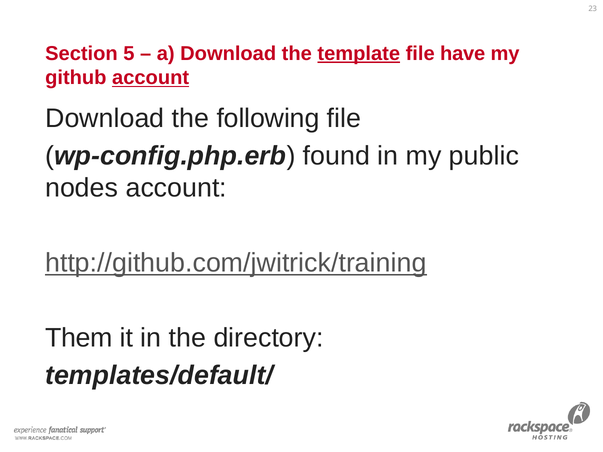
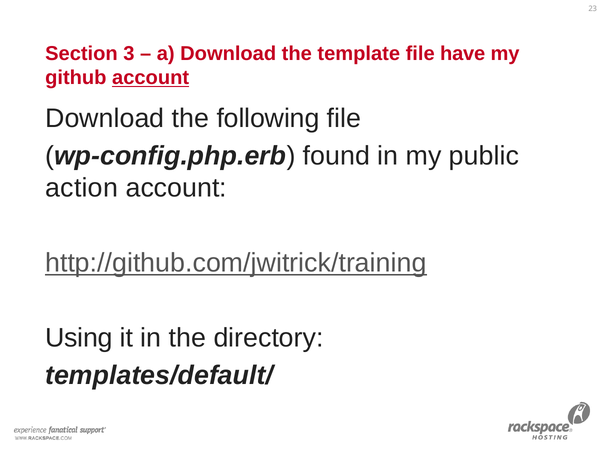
5: 5 -> 3 (129, 54)
template underline: present -> none (359, 54)
nodes: nodes -> action (82, 188)
Them: Them -> Using (79, 338)
